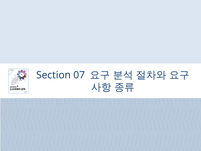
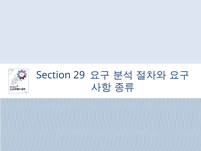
07: 07 -> 29 (79, 75)
